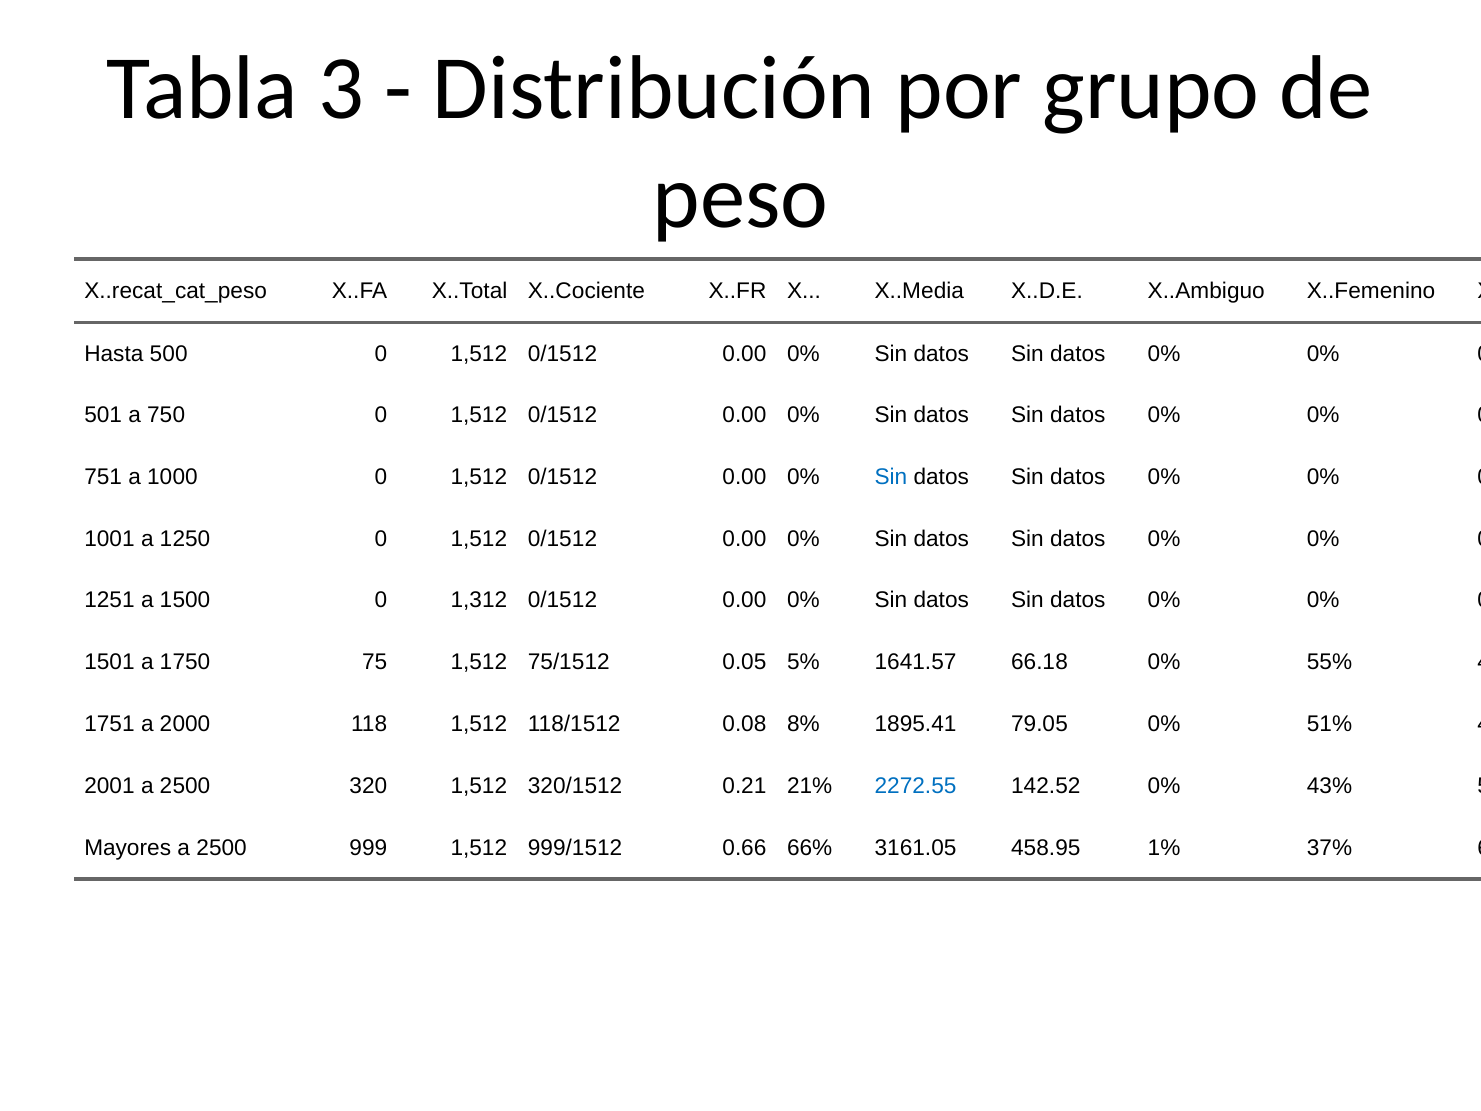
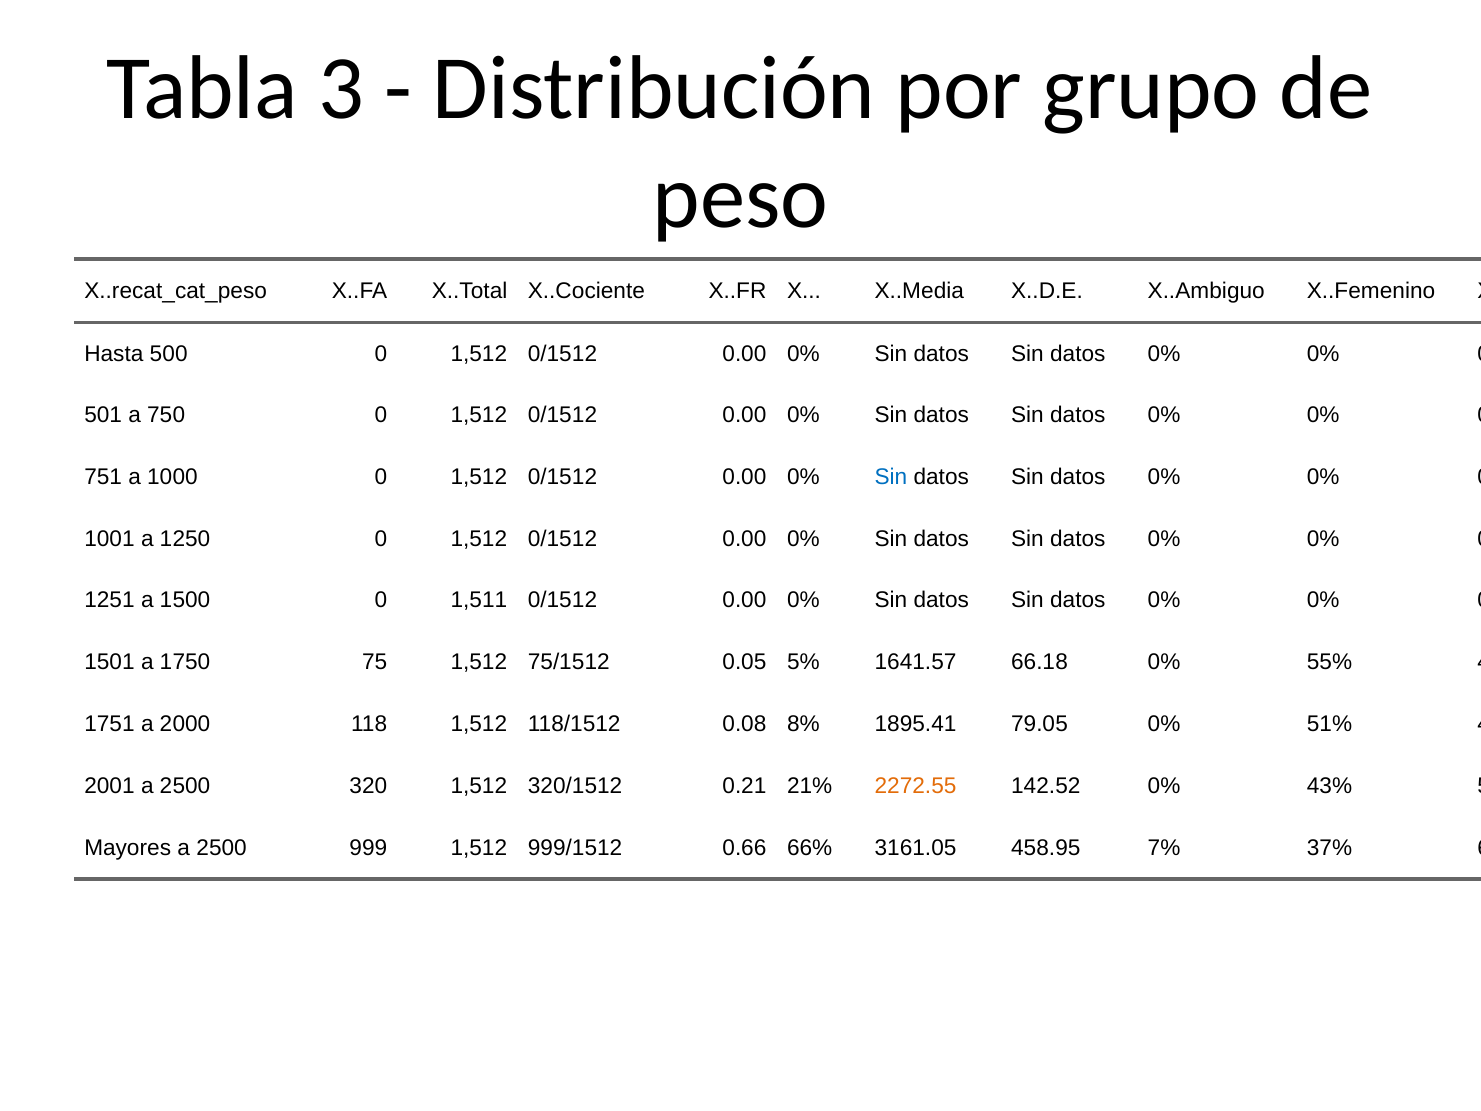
1,312: 1,312 -> 1,511 (479, 600)
2272.55 colour: blue -> orange (916, 785)
1%: 1% -> 7% (1164, 848)
